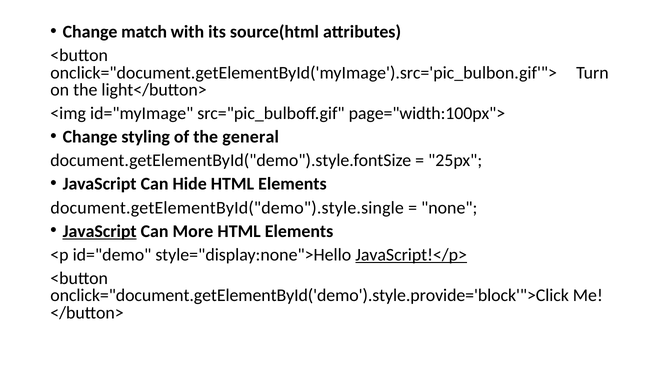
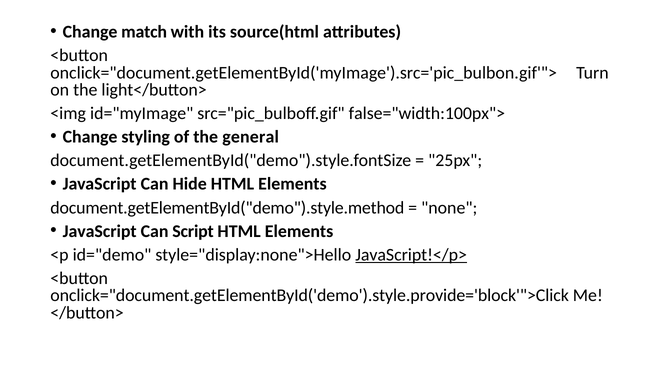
page="width:100px">: page="width:100px"> -> false="width:100px"> (427, 114)
document.getElementById("demo").style.single: document.getElementById("demo").style.single -> document.getElementById("demo").style.method (227, 208)
JavaScript underline: present -> none (100, 231)
More: More -> Script (193, 231)
